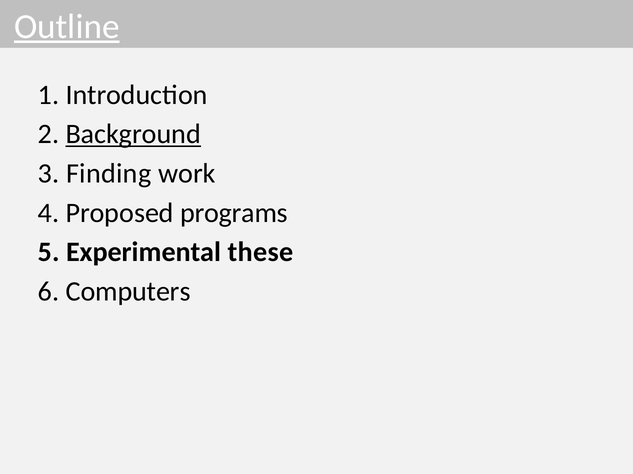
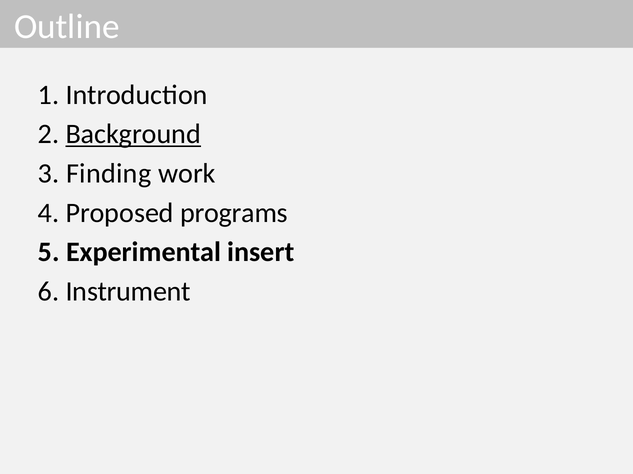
Outline underline: present -> none (67, 27)
these: these -> insert (261, 252)
Computers: Computers -> Instrument (128, 292)
